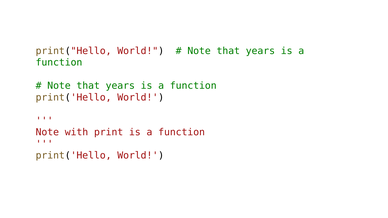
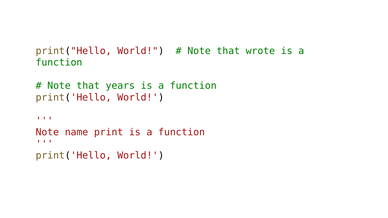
years: years -> wrote (260, 51)
with: with -> name (76, 132)
